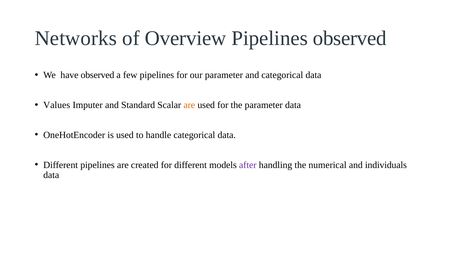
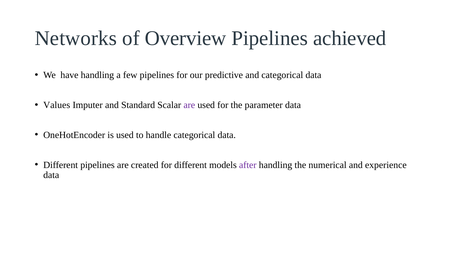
Pipelines observed: observed -> achieved (350, 38)
have observed: observed -> handling (97, 75)
our parameter: parameter -> predictive (224, 75)
are colour: orange -> purple (189, 105)
individuals: individuals -> experience (386, 165)
